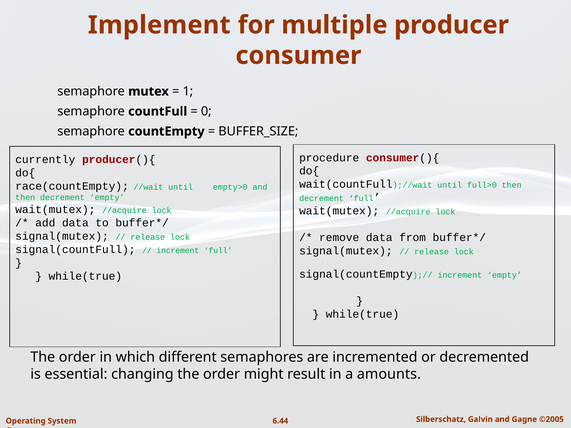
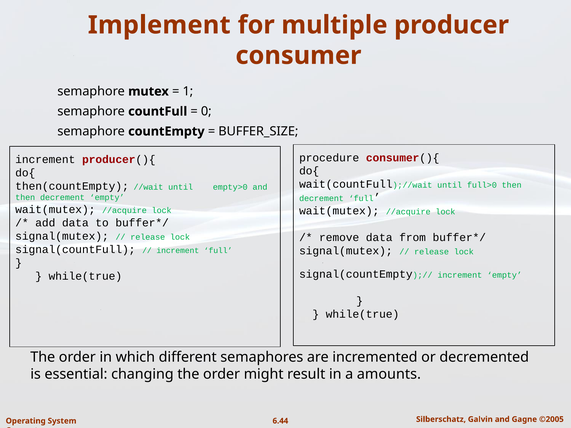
currently: currently -> increment (45, 160)
race(countEmpty: race(countEmpty -> then(countEmpty (72, 186)
